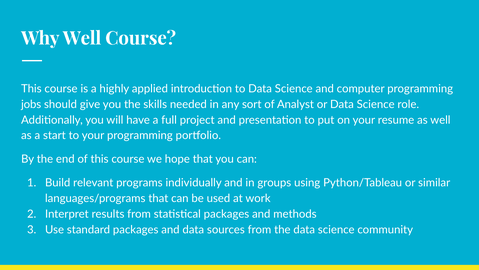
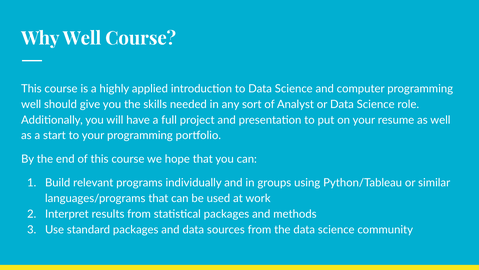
jobs: jobs -> well (31, 104)
